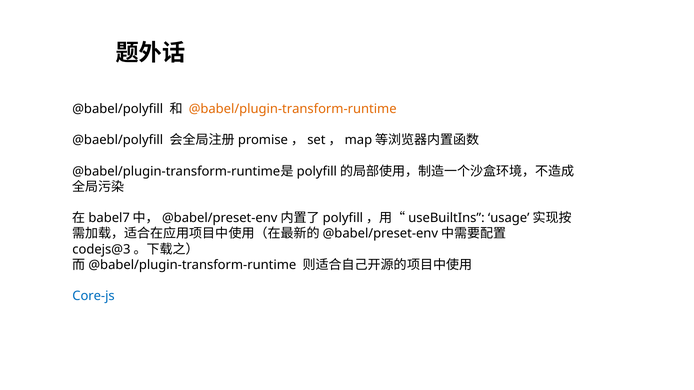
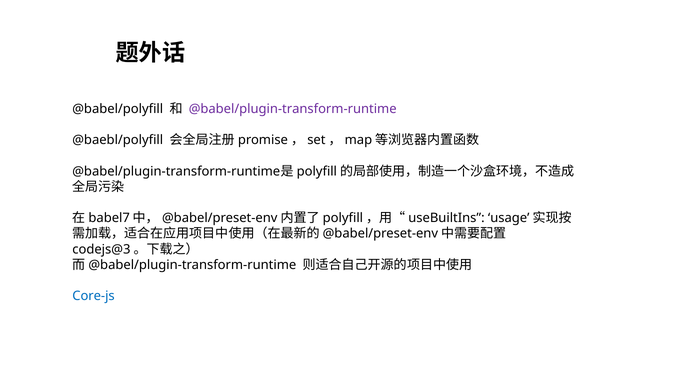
@babel/plugin-transform-runtime colour: orange -> purple (293, 109)
